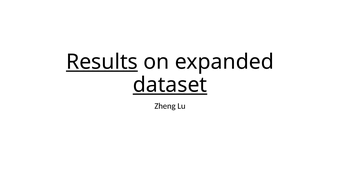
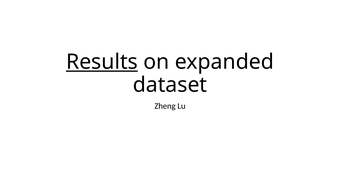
dataset underline: present -> none (170, 85)
